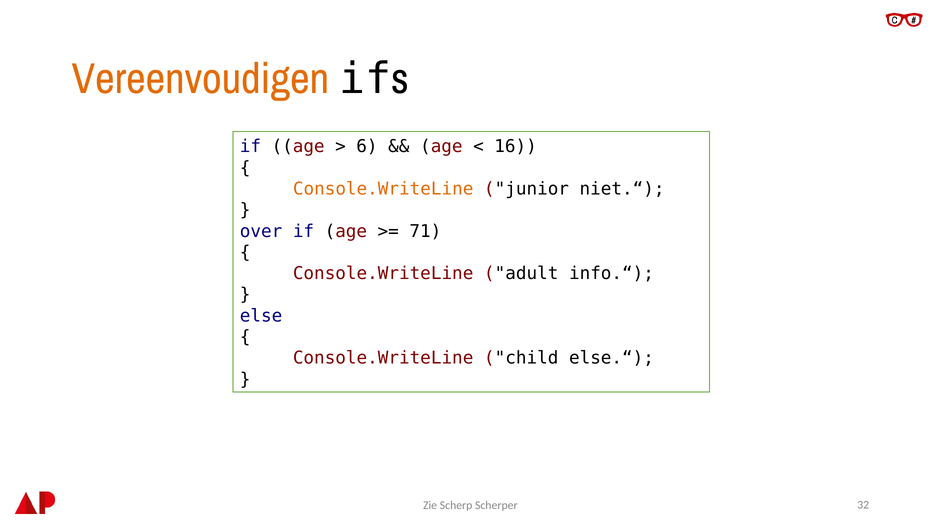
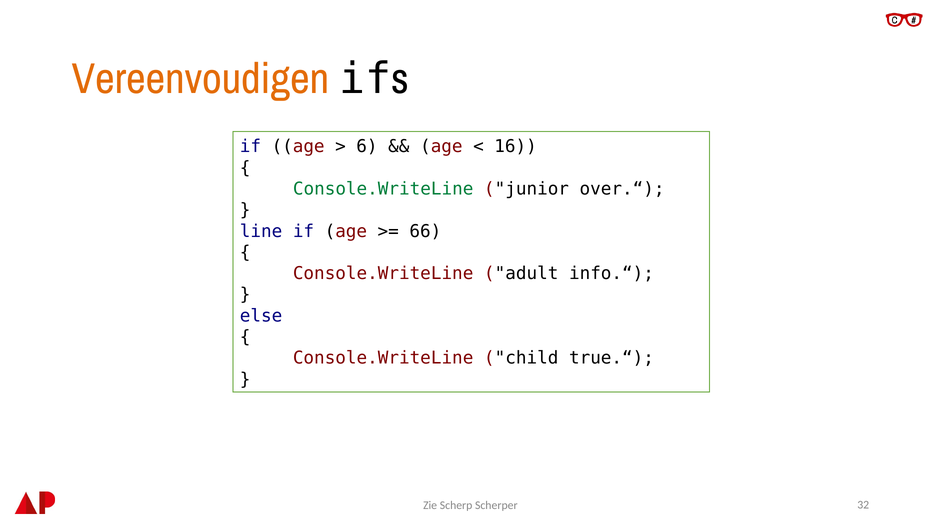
Console.WriteLine colour: orange -> green (383, 189)
niet.“: niet.“ -> over.“ (622, 189)
over: over -> line (261, 231)
71: 71 -> 66 (425, 231)
else.“: else.“ -> true.“ (611, 358)
